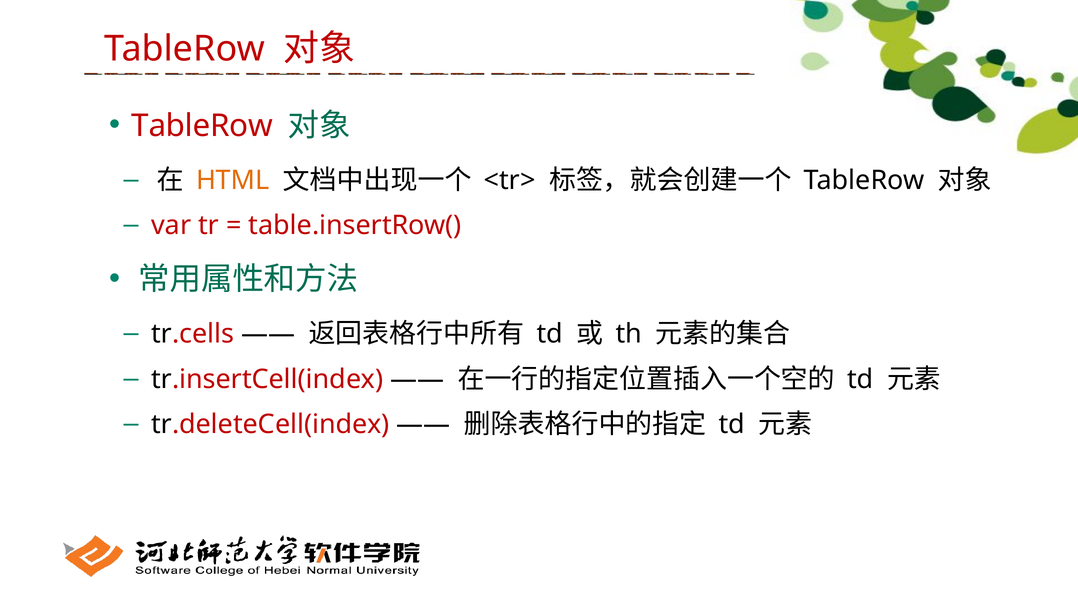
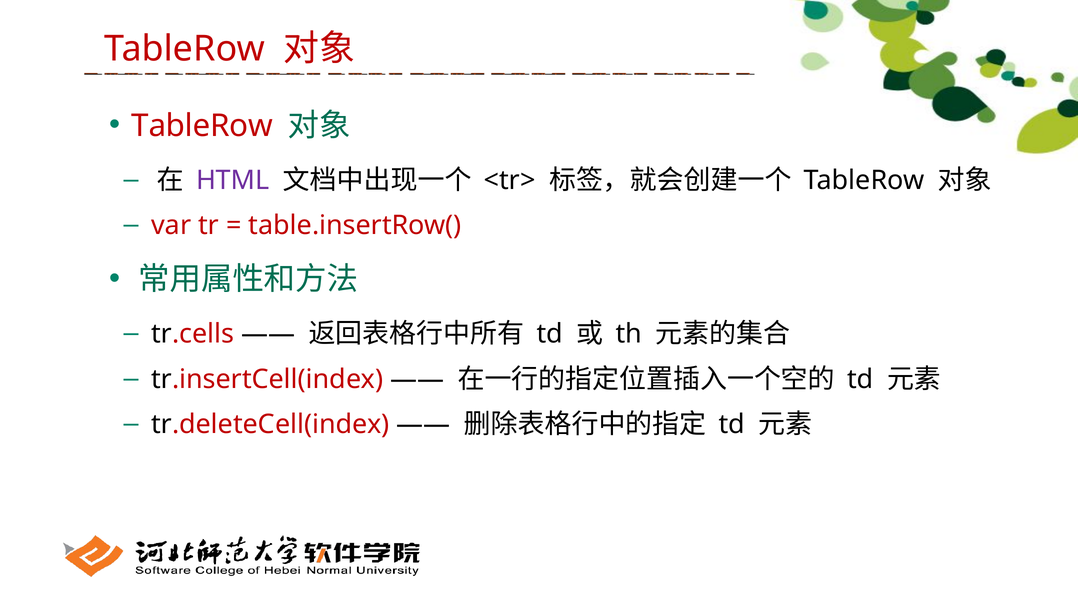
HTML colour: orange -> purple (233, 180)
